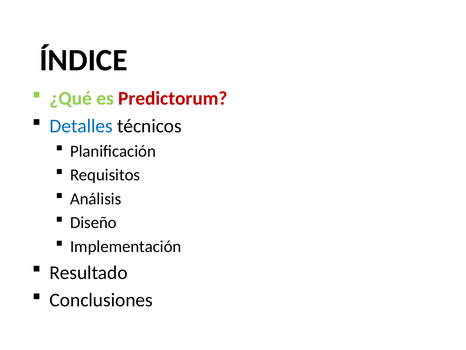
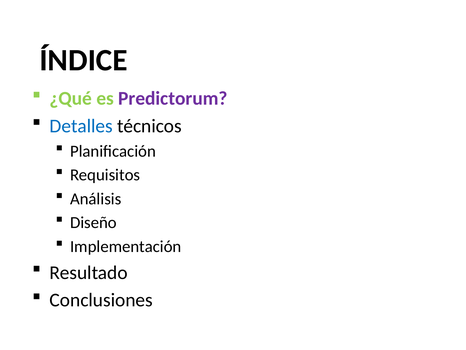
Predictorum colour: red -> purple (173, 98)
